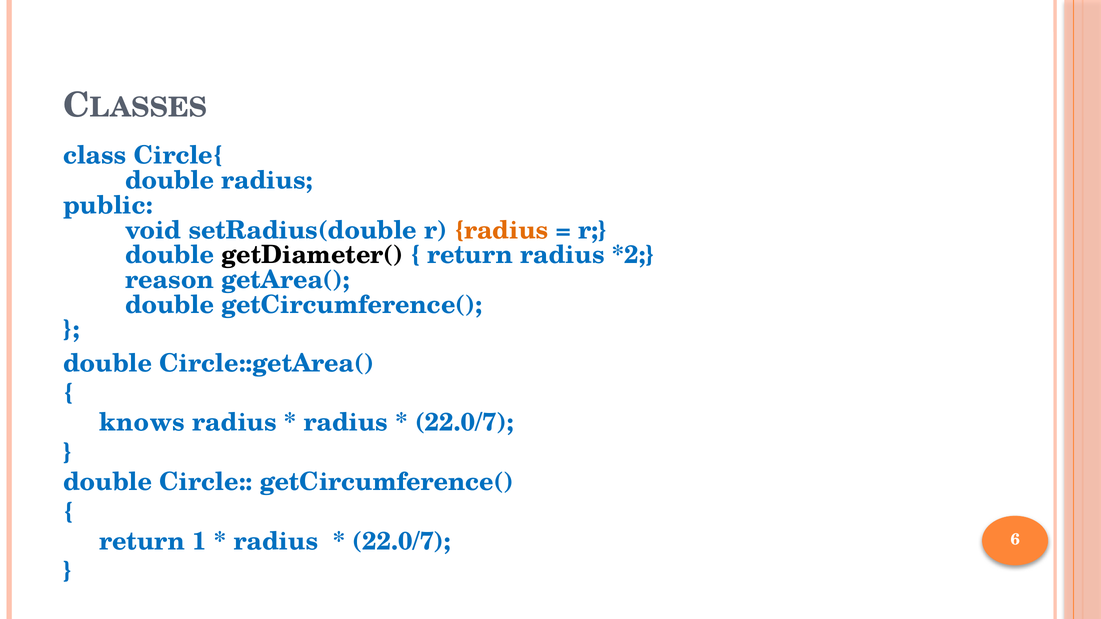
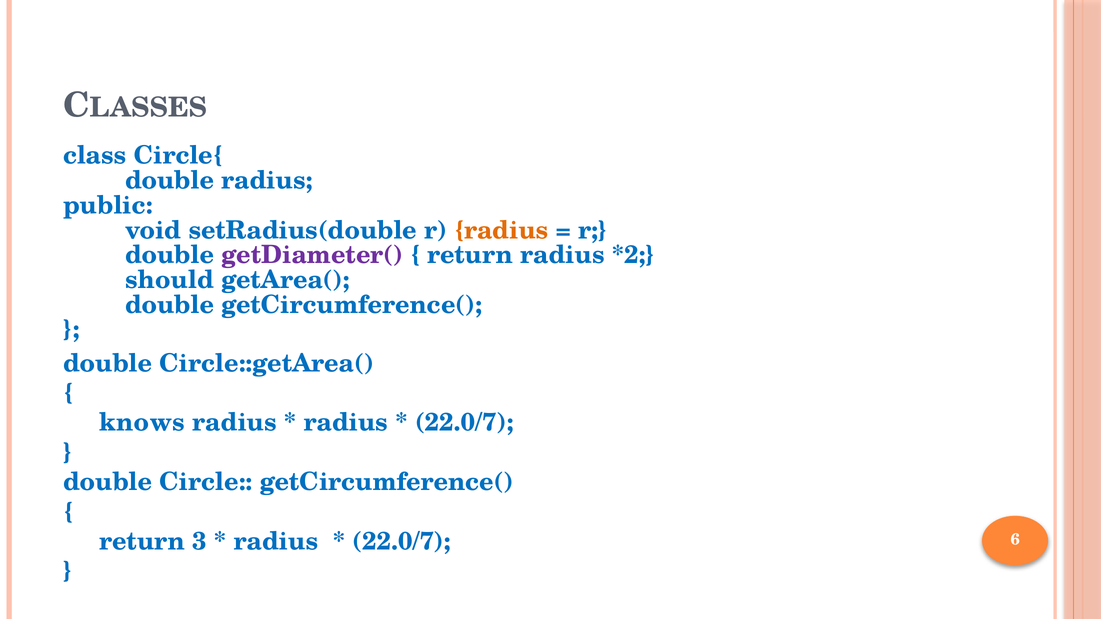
getDiameter( colour: black -> purple (312, 255)
reason: reason -> should (170, 280)
1: 1 -> 3 (200, 542)
